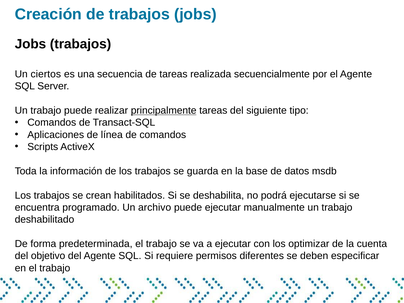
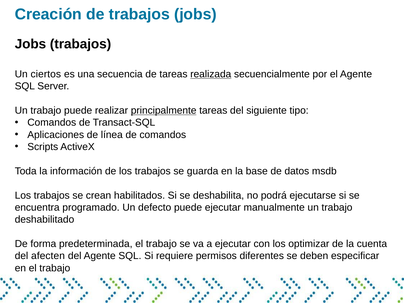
realizada underline: none -> present (211, 74)
archivo: archivo -> defecto (155, 207)
objetivo: objetivo -> afecten (48, 256)
